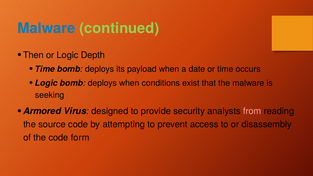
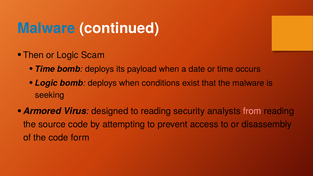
continued colour: light green -> white (119, 28)
Depth: Depth -> Scam (93, 55)
to provide: provide -> reading (156, 111)
